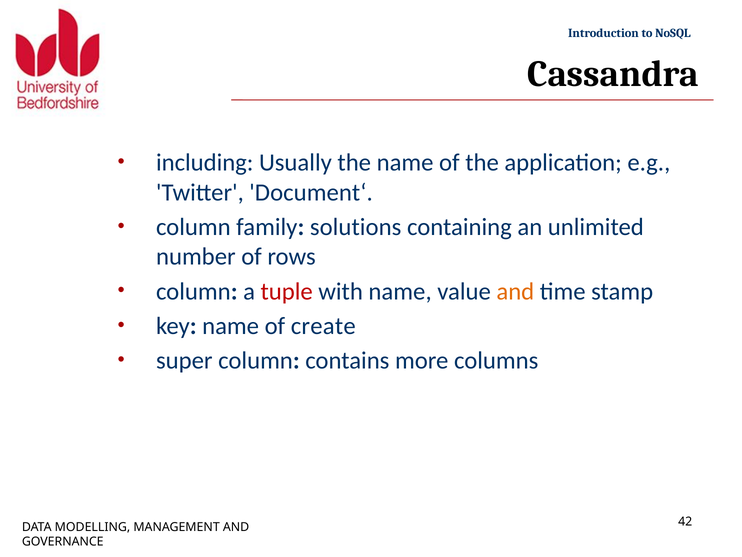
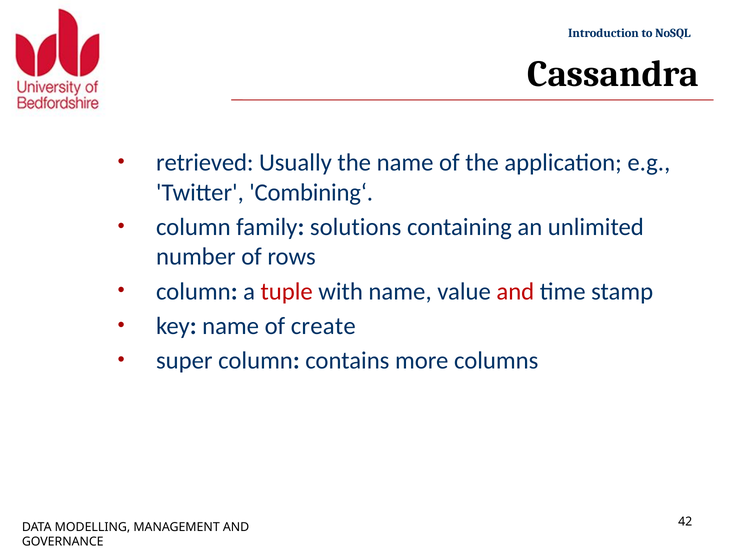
including: including -> retrieved (205, 162)
Document‘: Document‘ -> Combining‘ (311, 192)
and colour: orange -> red (515, 291)
